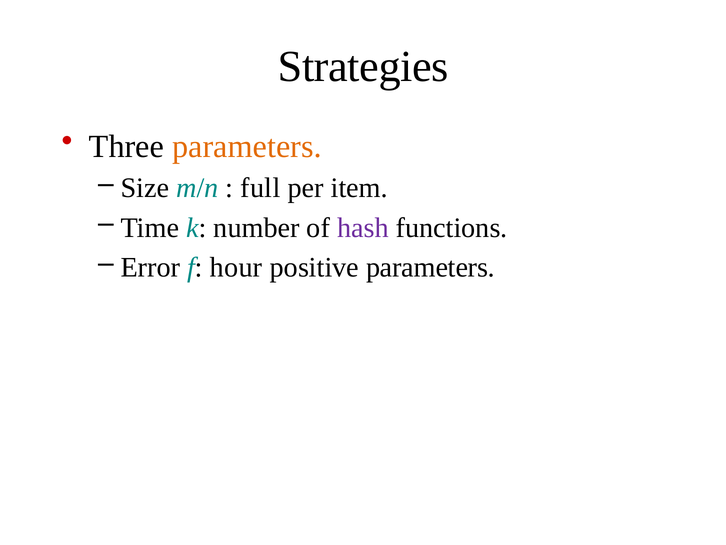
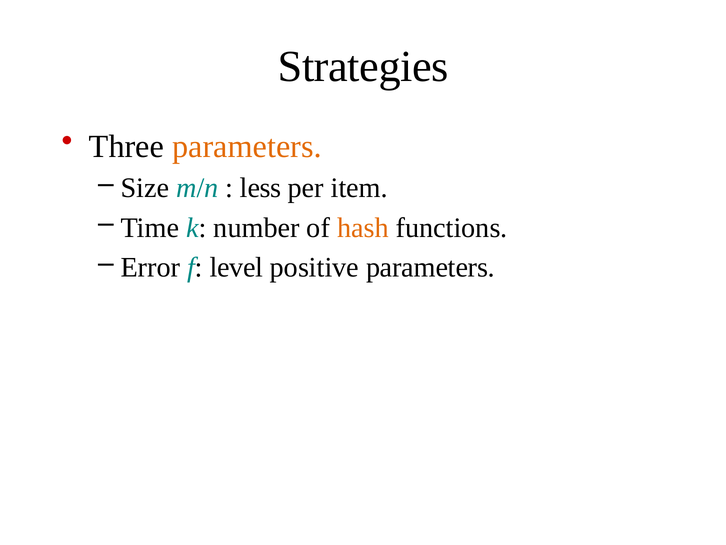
full: full -> less (261, 188)
hash colour: purple -> orange (363, 227)
hour: hour -> level (236, 267)
